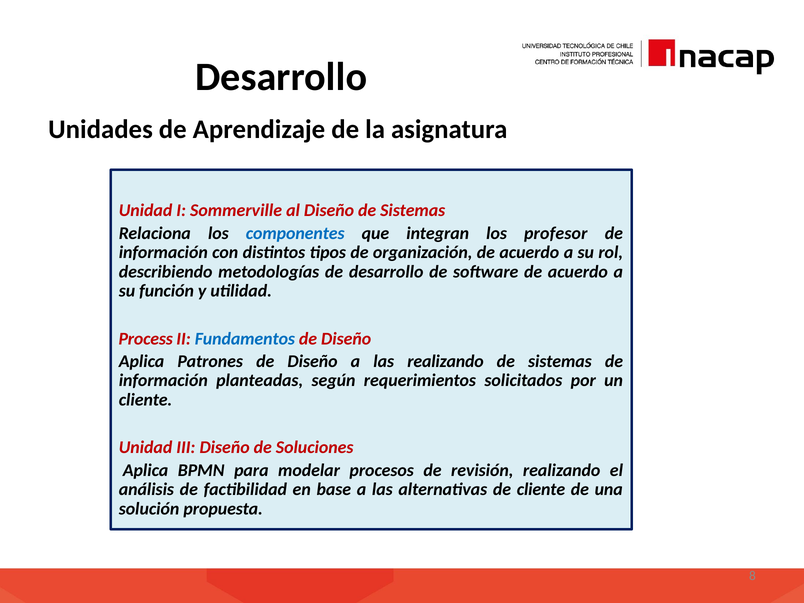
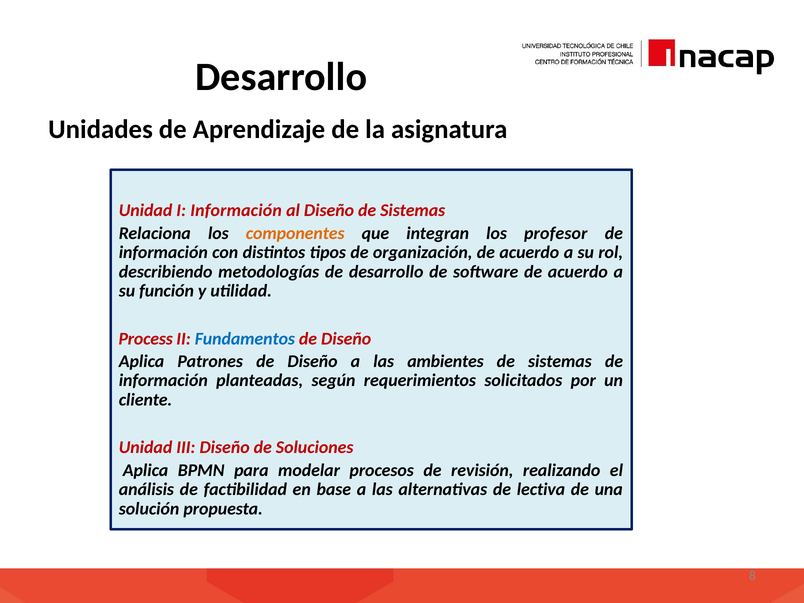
I Sommerville: Sommerville -> Información (236, 211)
componentes colour: blue -> orange (295, 233)
las realizando: realizando -> ambientes (446, 361)
de cliente: cliente -> lectiva (541, 489)
